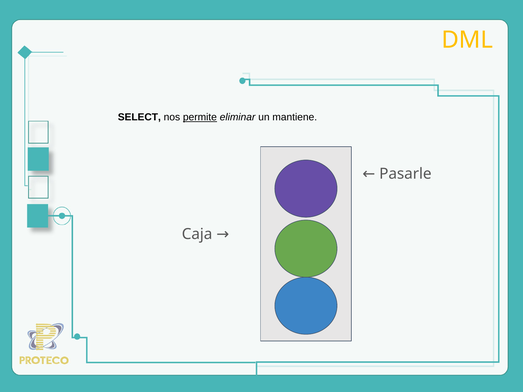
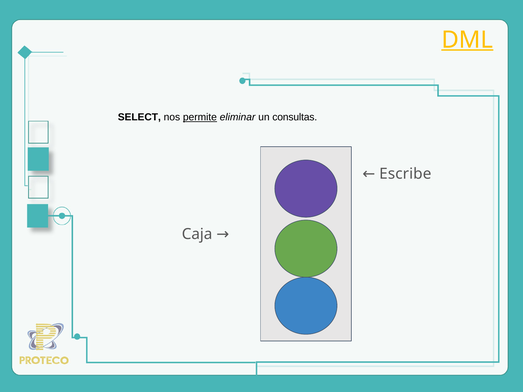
DML underline: none -> present (467, 40)
mantiene: mantiene -> consultas (295, 117)
Pasarle: Pasarle -> Escribe (405, 174)
